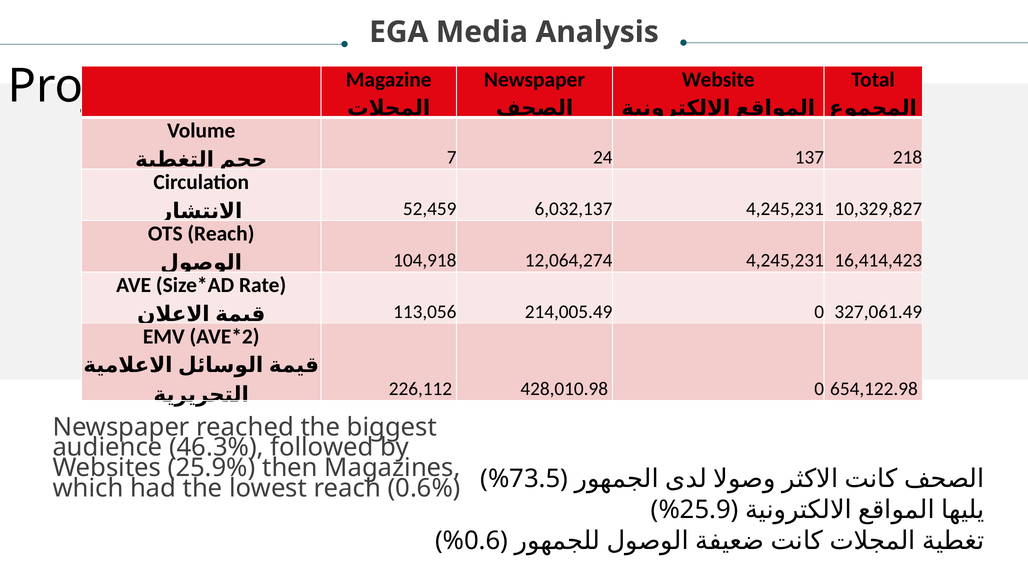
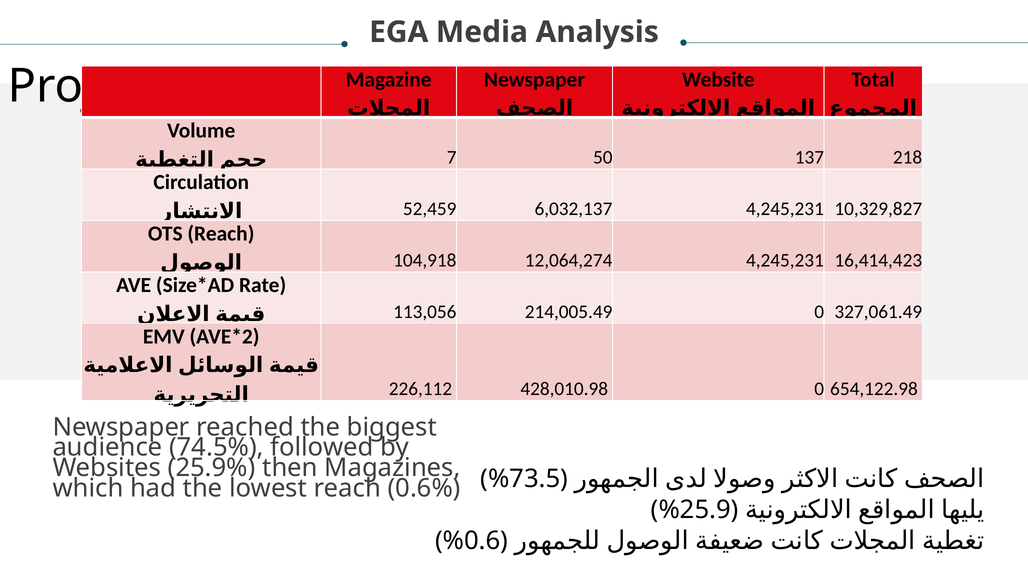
24: 24 -> 50 (603, 158)
46.3%: 46.3% -> 74.5% (216, 448)
